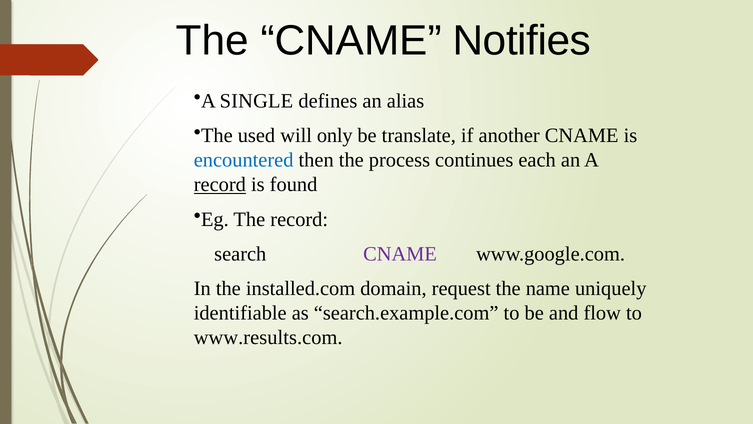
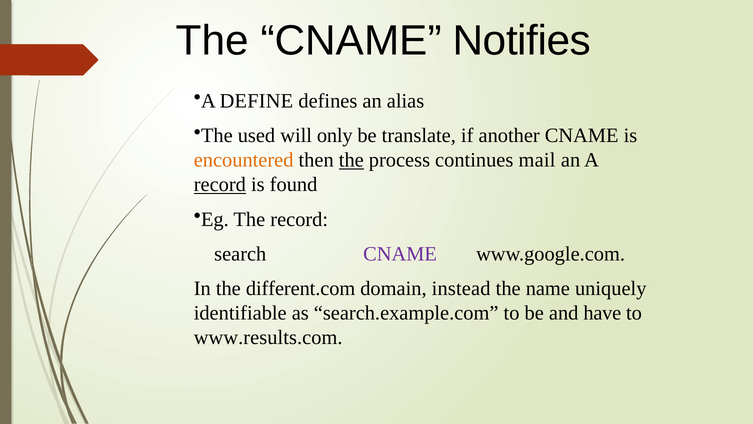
SINGLE: SINGLE -> DEFINE (256, 101)
encountered colour: blue -> orange (244, 160)
the underline: none -> present (351, 160)
each: each -> mail (537, 160)
installed.com: installed.com -> different.com (301, 288)
request: request -> instead (461, 288)
flow: flow -> have (602, 313)
